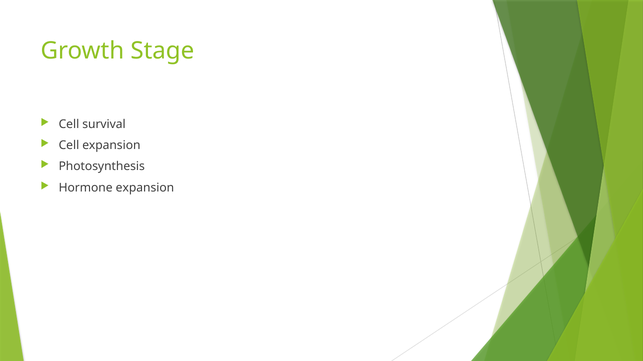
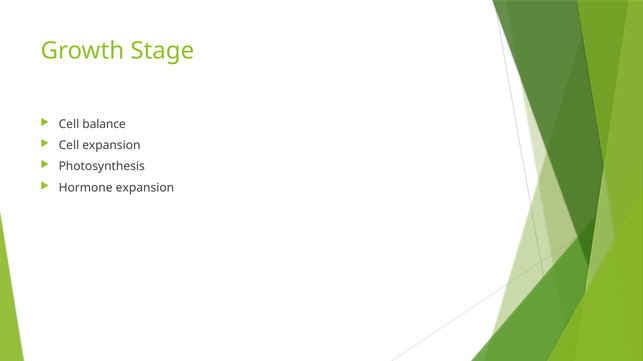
survival: survival -> balance (104, 124)
